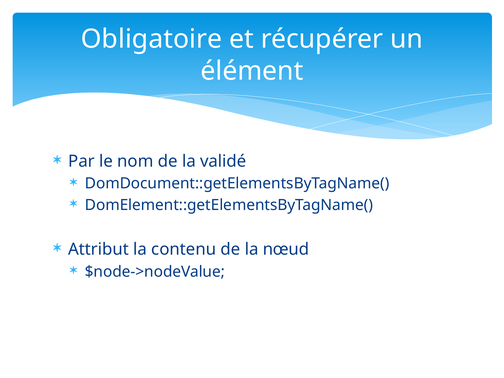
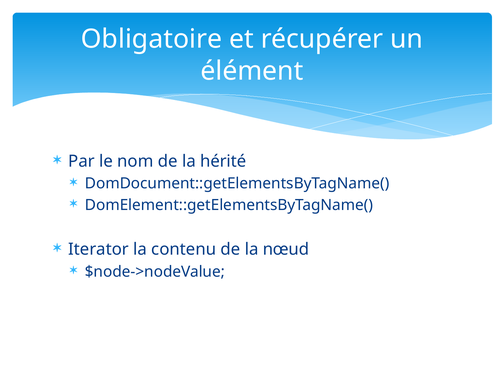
validé: validé -> hérité (223, 161)
Attribut: Attribut -> Iterator (99, 249)
